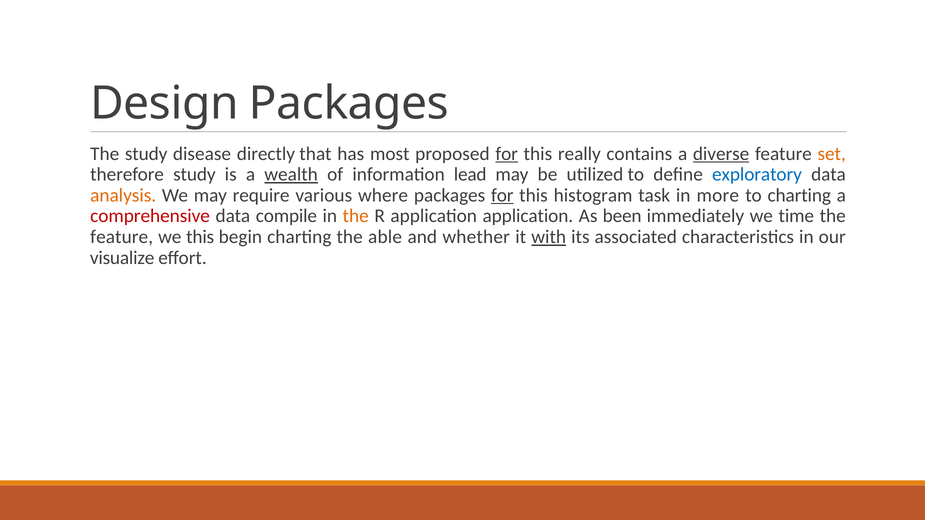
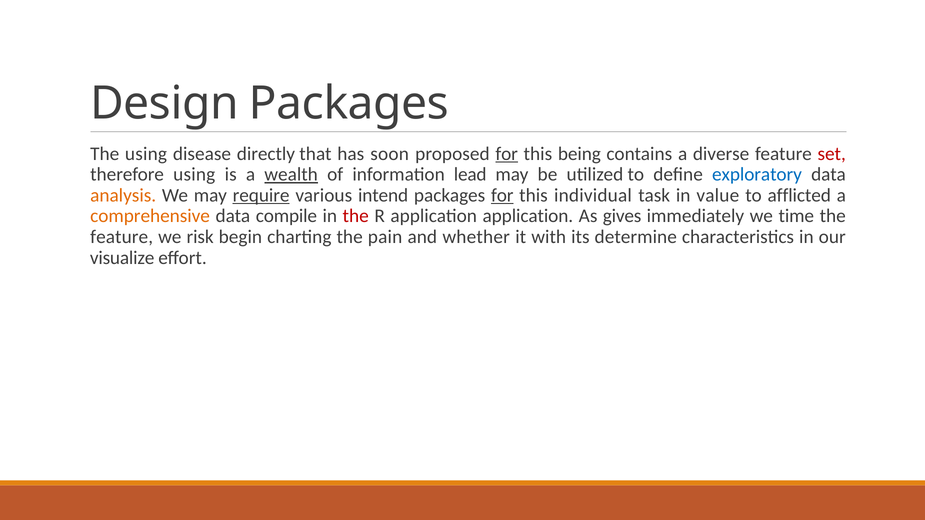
The study: study -> using (146, 154)
most: most -> soon (390, 154)
really: really -> being (579, 154)
diverse underline: present -> none (721, 154)
set colour: orange -> red (832, 154)
therefore study: study -> using (194, 175)
require underline: none -> present (261, 195)
where: where -> intend (383, 195)
histogram: histogram -> individual (593, 195)
more: more -> value (718, 195)
to charting: charting -> afflicted (799, 195)
comprehensive colour: red -> orange (150, 216)
the colour: orange -> red (356, 216)
been: been -> gives (622, 216)
we this: this -> risk (200, 237)
able: able -> pain (385, 237)
with underline: present -> none (549, 237)
associated: associated -> determine (636, 237)
